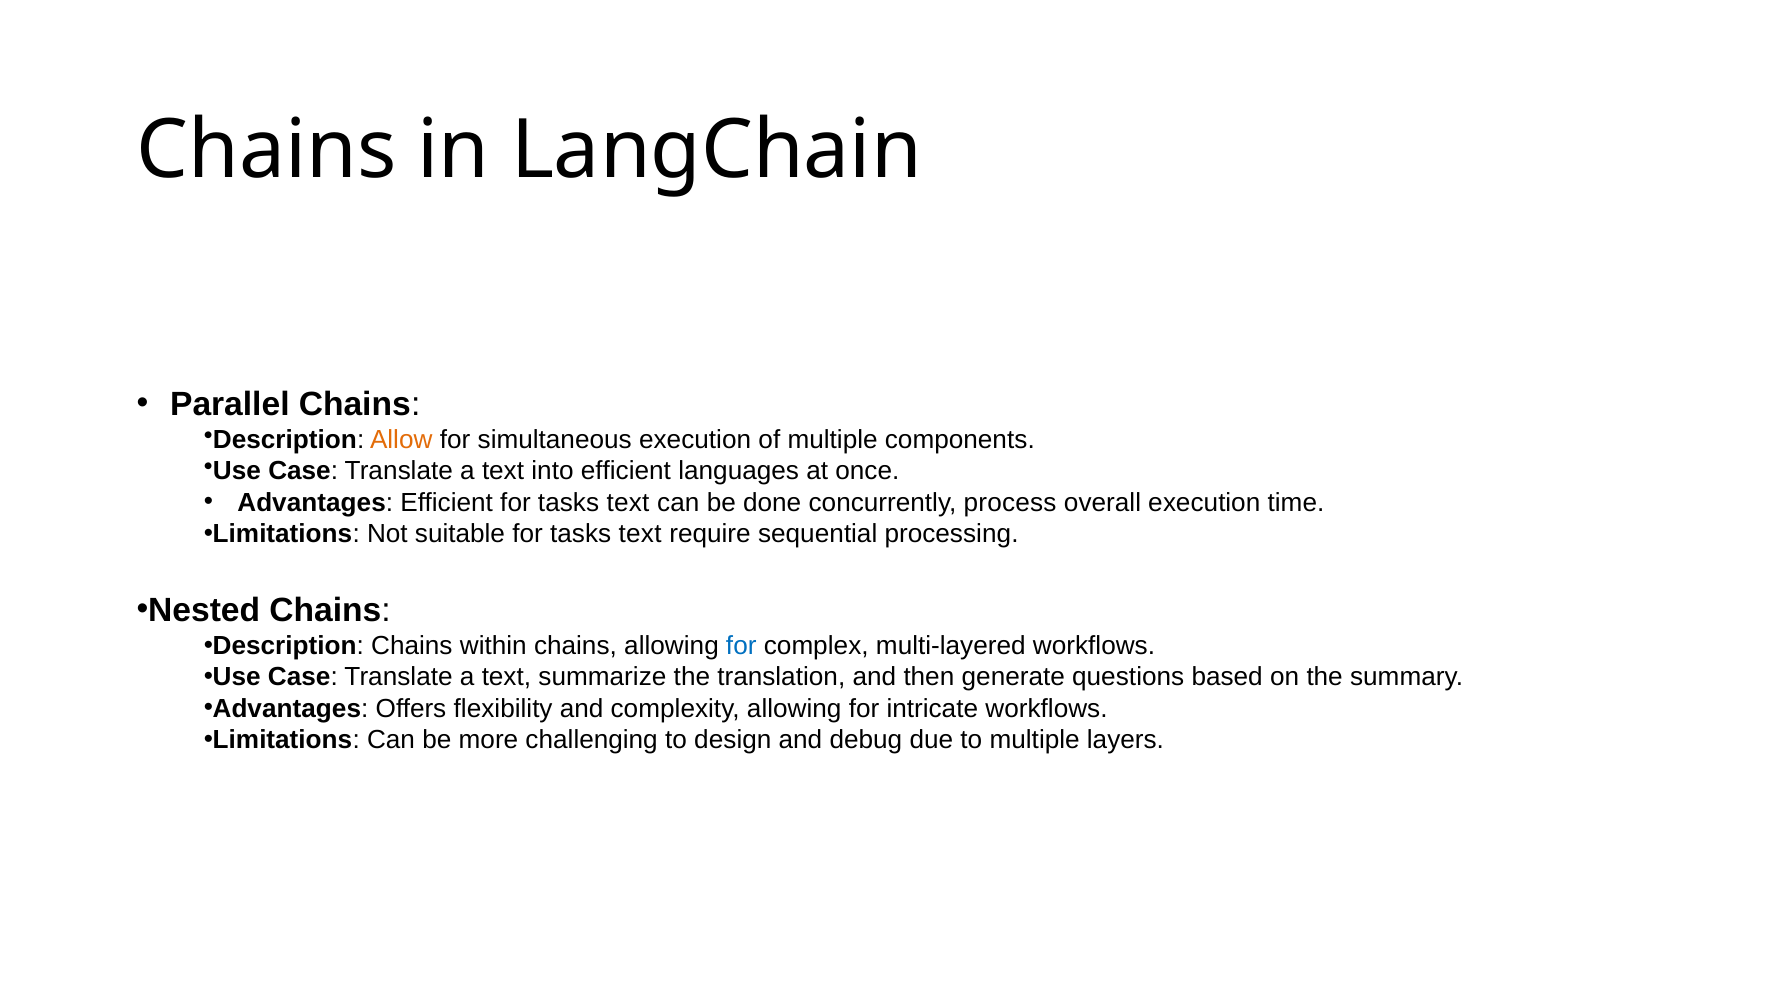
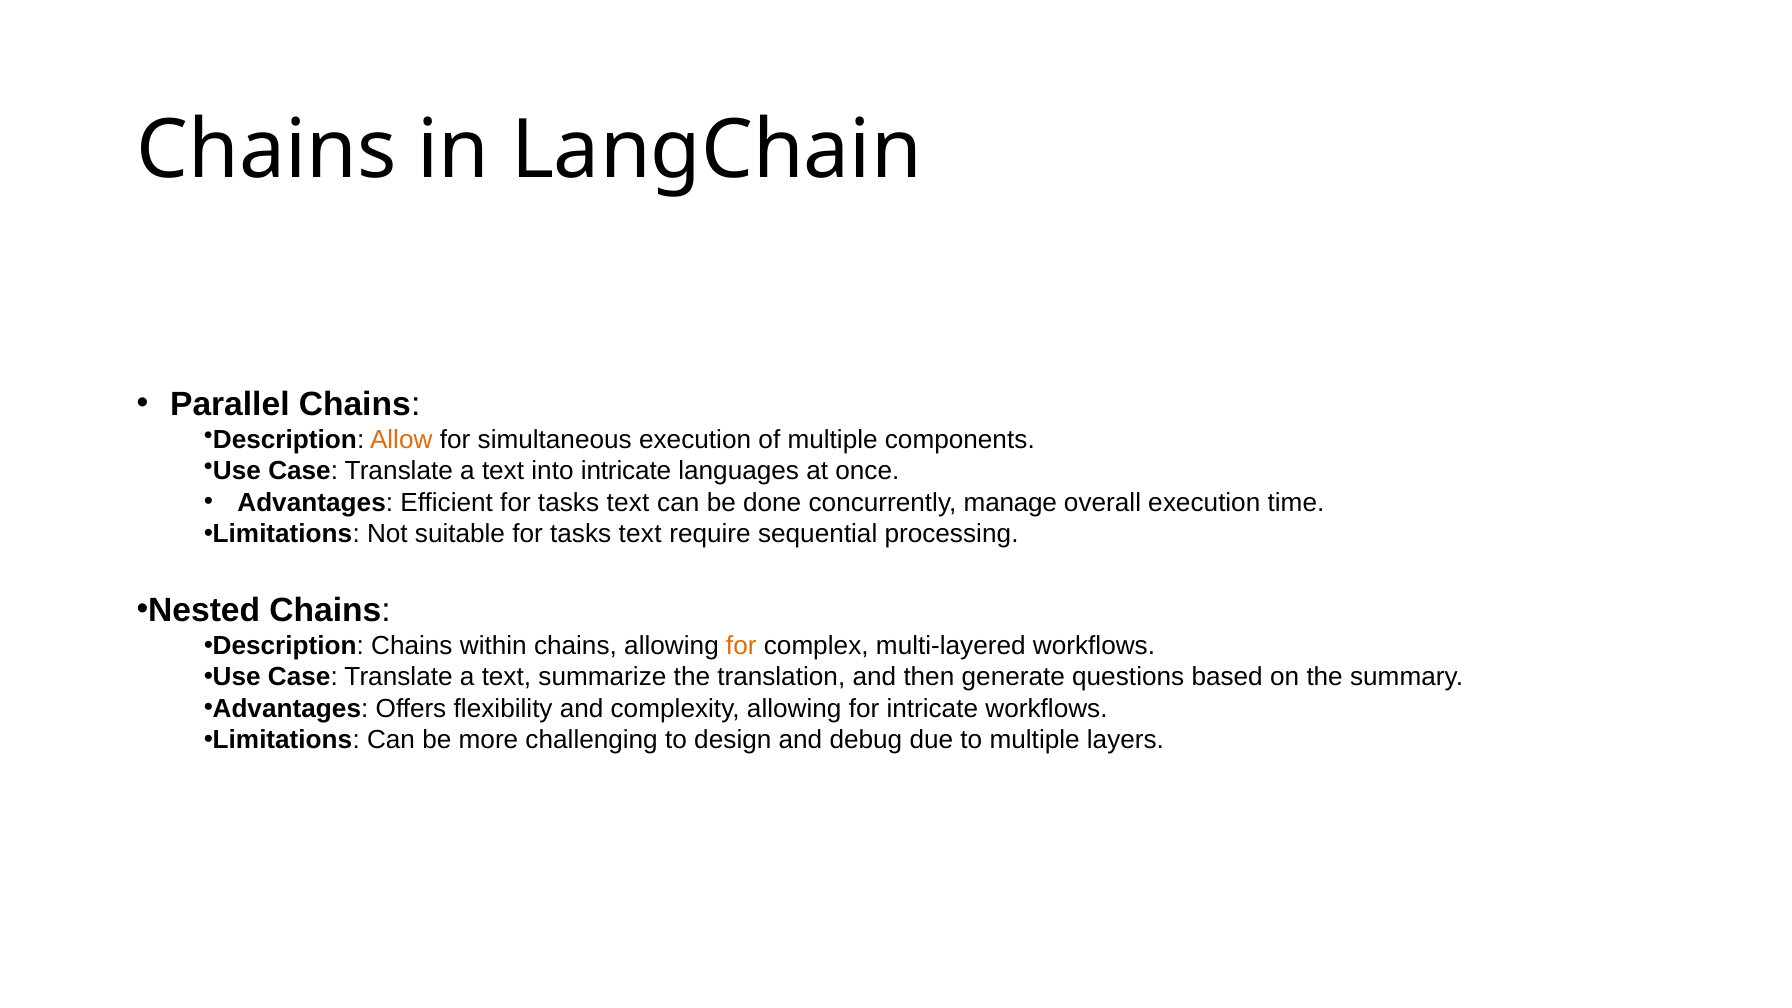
into efficient: efficient -> intricate (626, 471)
process: process -> manage (1010, 503)
for colour: blue -> orange (741, 646)
